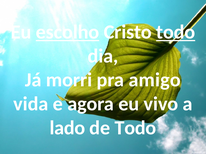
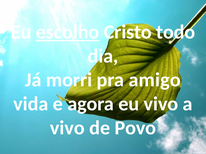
todo underline: present -> none (176, 32)
lado: lado -> vivo (67, 128)
de Todo: Todo -> Povo (135, 128)
